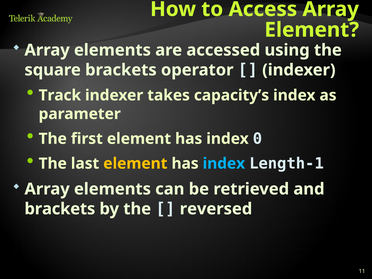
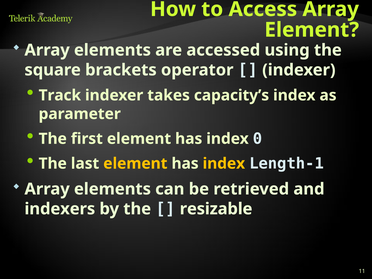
index colour: light blue -> yellow (224, 164)
brackets: brackets -> indexers (60, 209)
reversed: reversed -> resizable (216, 209)
